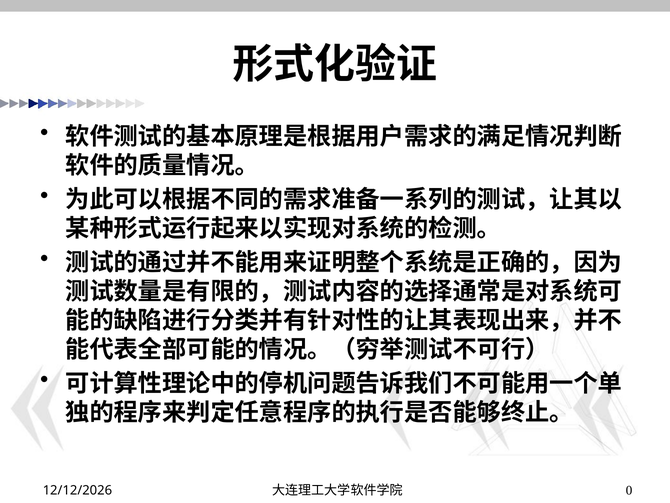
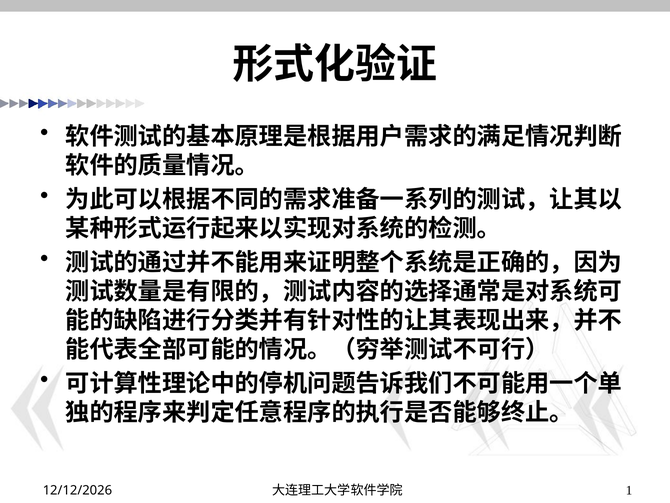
0: 0 -> 1 (629, 490)
